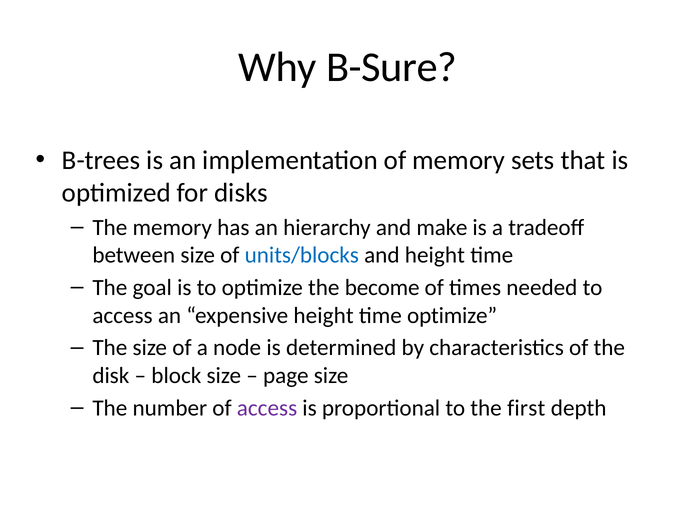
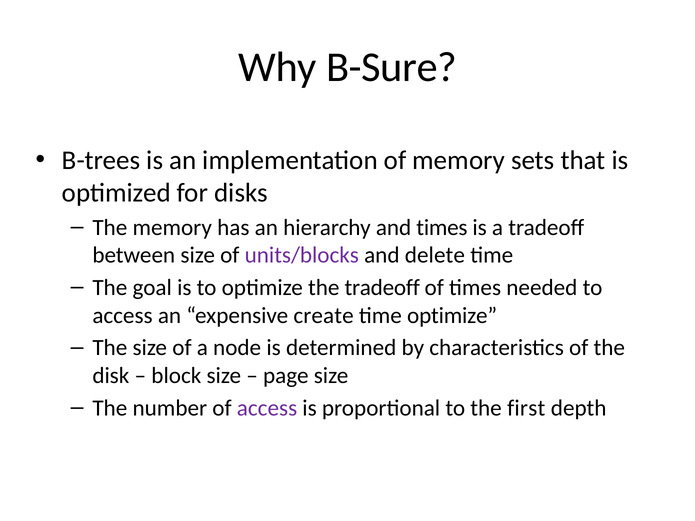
and make: make -> times (442, 228)
units/blocks colour: blue -> purple (302, 255)
and height: height -> delete (435, 255)
the become: become -> tradeoff (382, 288)
expensive height: height -> create (324, 316)
